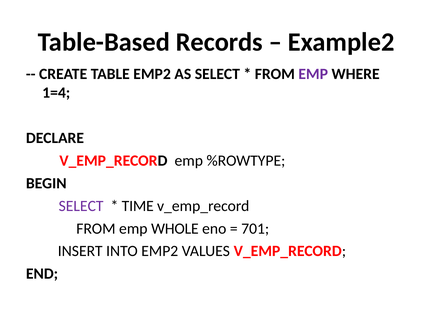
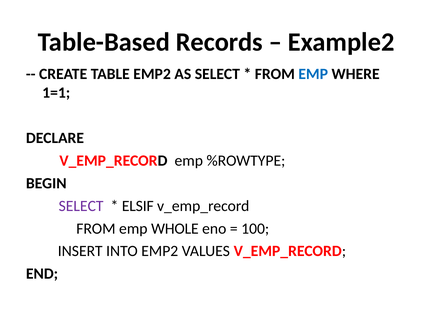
EMP colour: purple -> blue (313, 74)
1=4: 1=4 -> 1=1 (56, 93)
TIME: TIME -> ELSIF (138, 206)
701: 701 -> 100 (255, 228)
